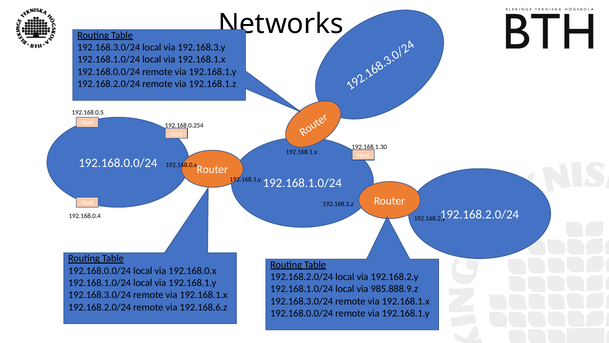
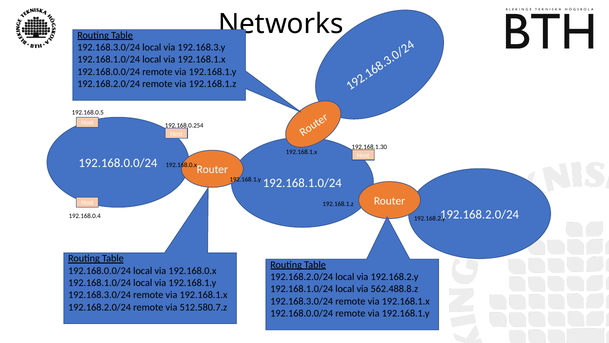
985.888.9.z: 985.888.9.z -> 562.488.8.z (394, 289)
192.168.6.z: 192.168.6.z -> 512.580.7.z (203, 307)
